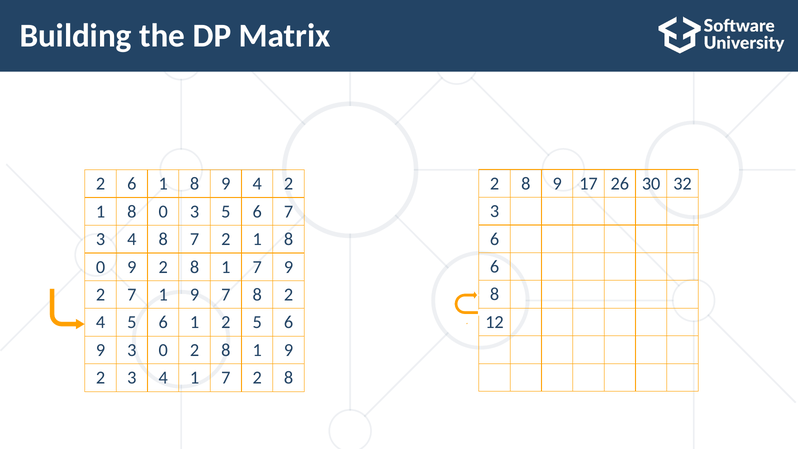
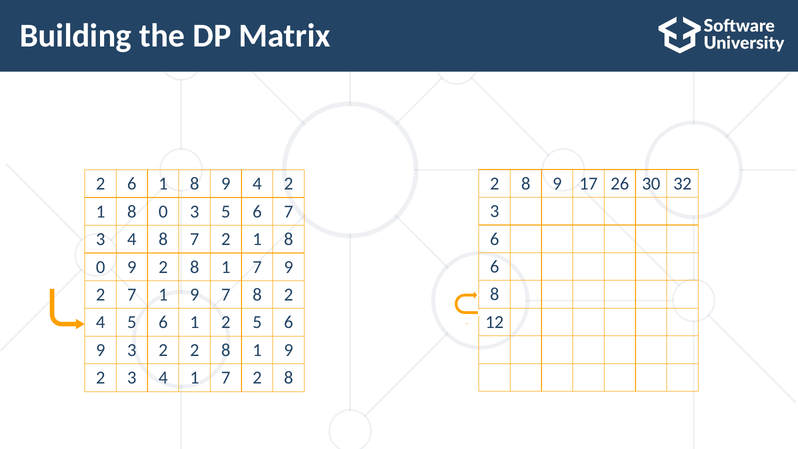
3 0: 0 -> 2 (163, 350)
